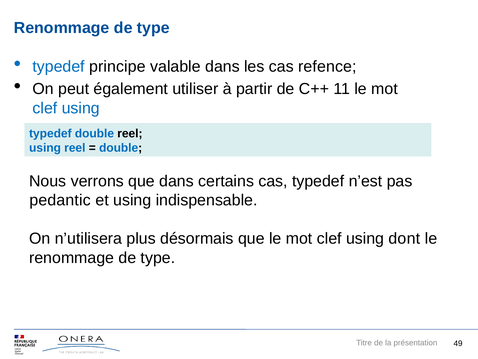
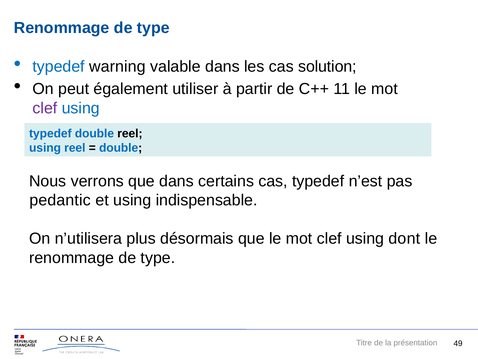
principe: principe -> warning (117, 66)
refence: refence -> solution (327, 66)
clef colour: blue -> purple (45, 108)
